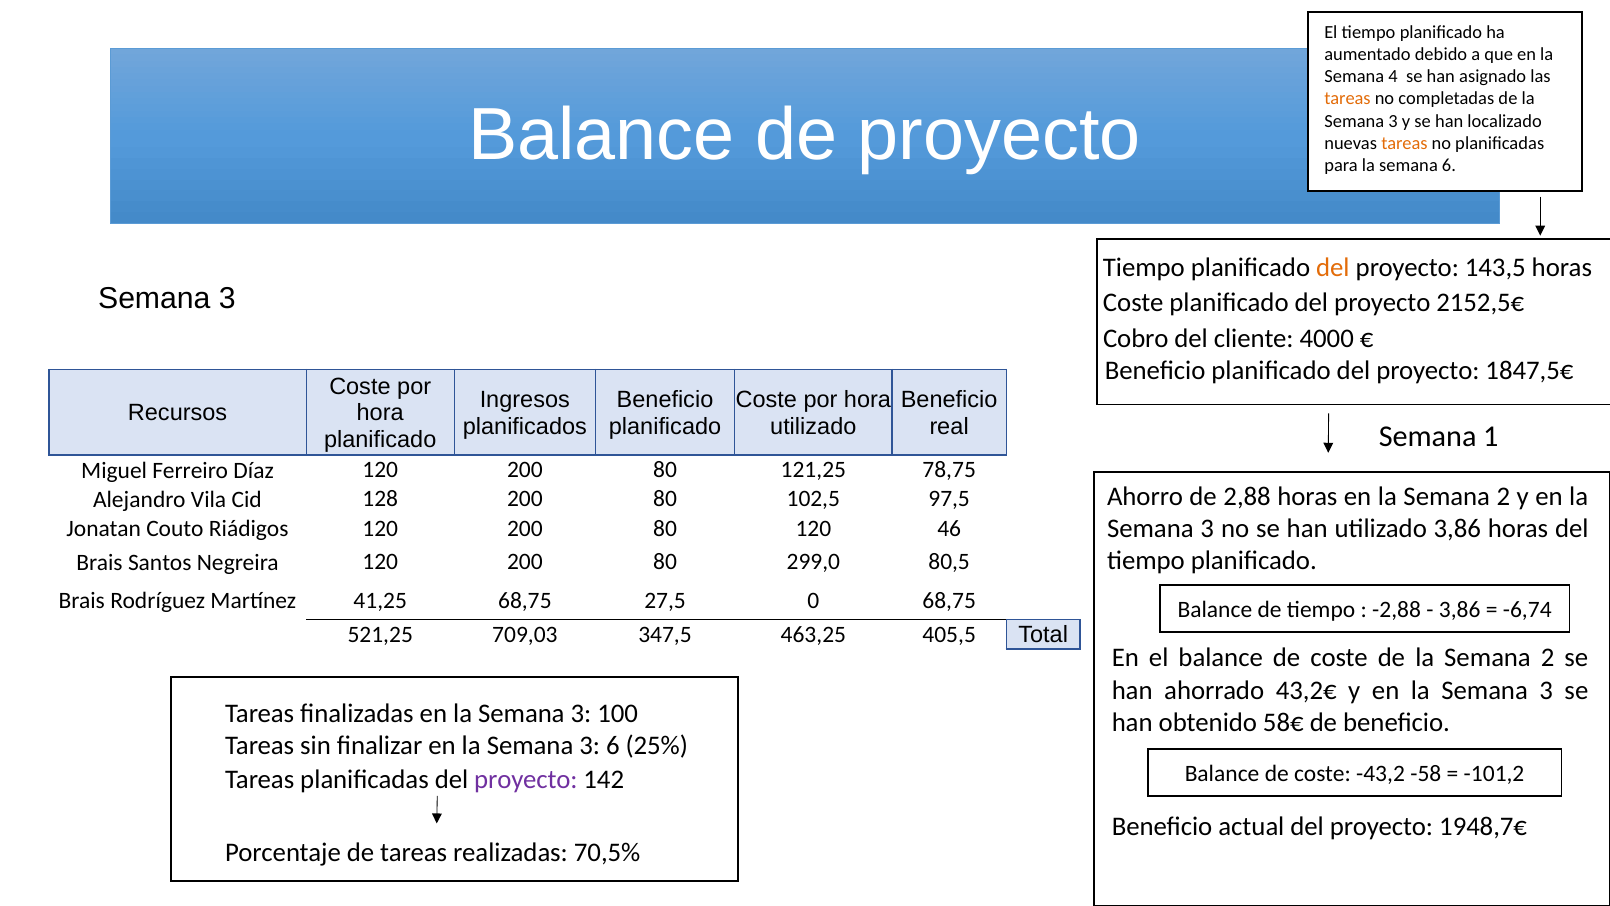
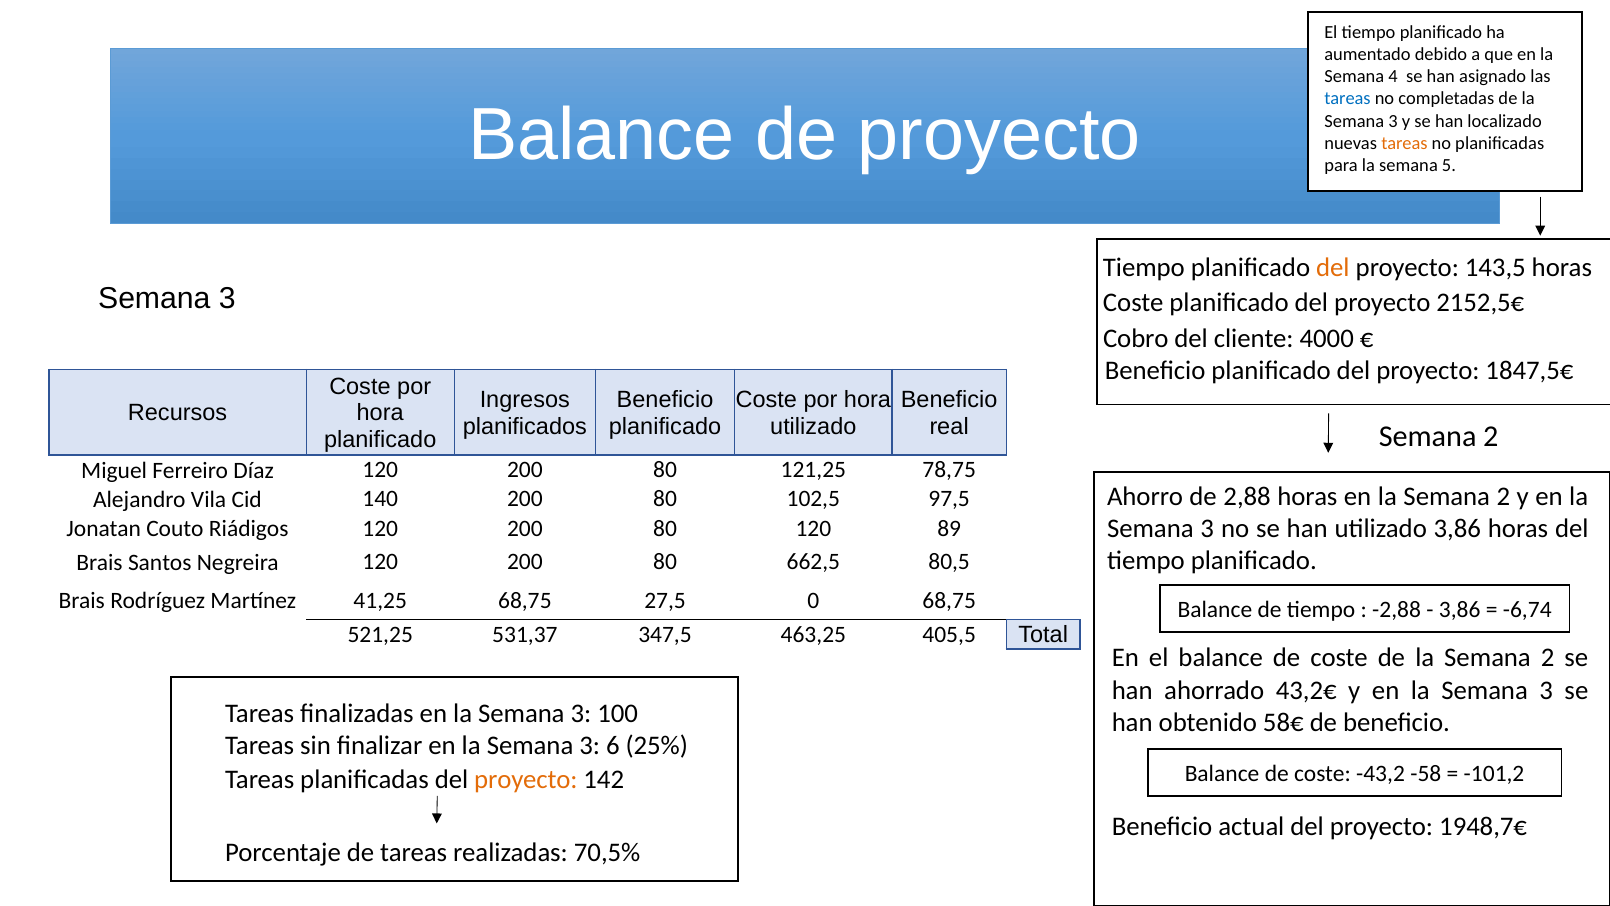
tareas colour: orange -> blue (1348, 99)
semana 6: 6 -> 5 (1449, 165)
1: 1 -> 2 (1491, 436)
128: 128 -> 140 (380, 499)
46: 46 -> 89 (949, 528)
299,0: 299,0 -> 662,5 (813, 562)
709,03: 709,03 -> 531,37 (525, 634)
proyecto colour: purple -> orange (526, 779)
